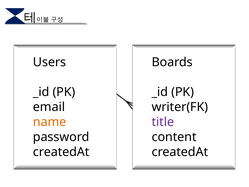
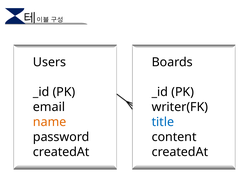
title colour: purple -> blue (163, 122)
